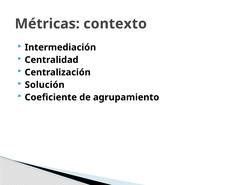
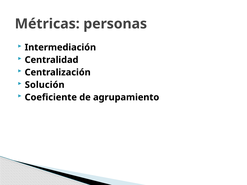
contexto: contexto -> personas (115, 24)
